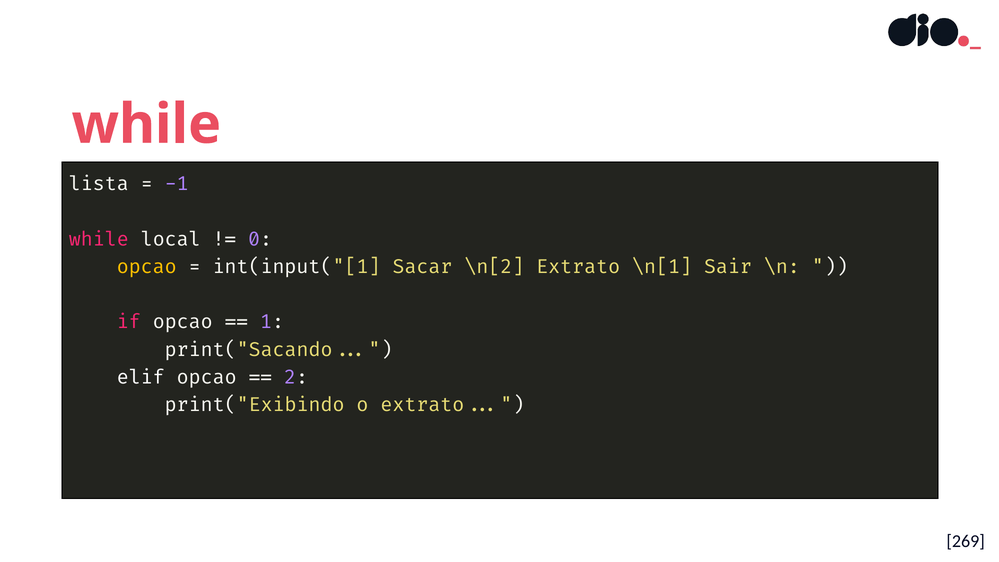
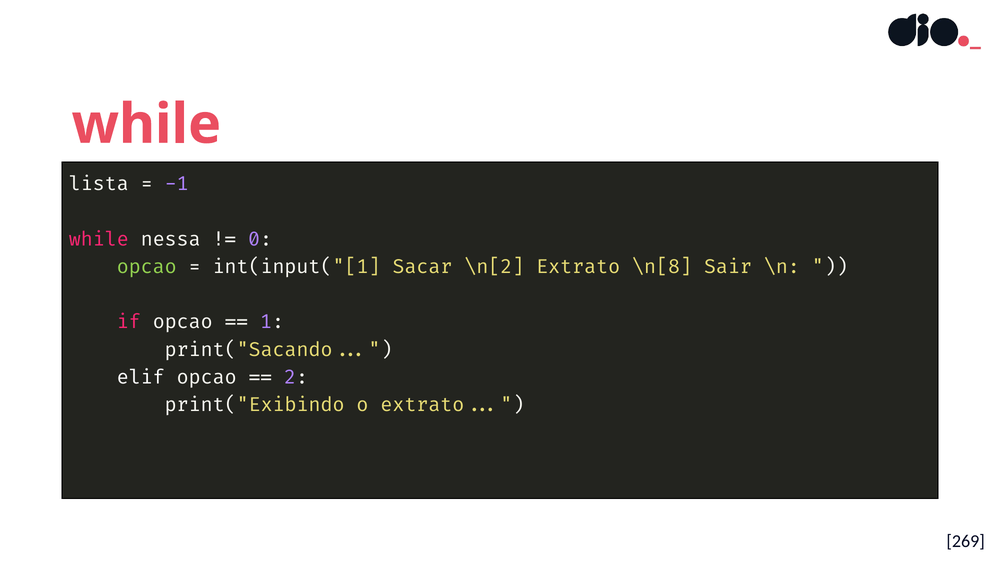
local: local -> nessa (171, 239)
opcao colour: yellow -> light green (147, 267)
\n[1: \n[1 -> \n[8 (662, 267)
